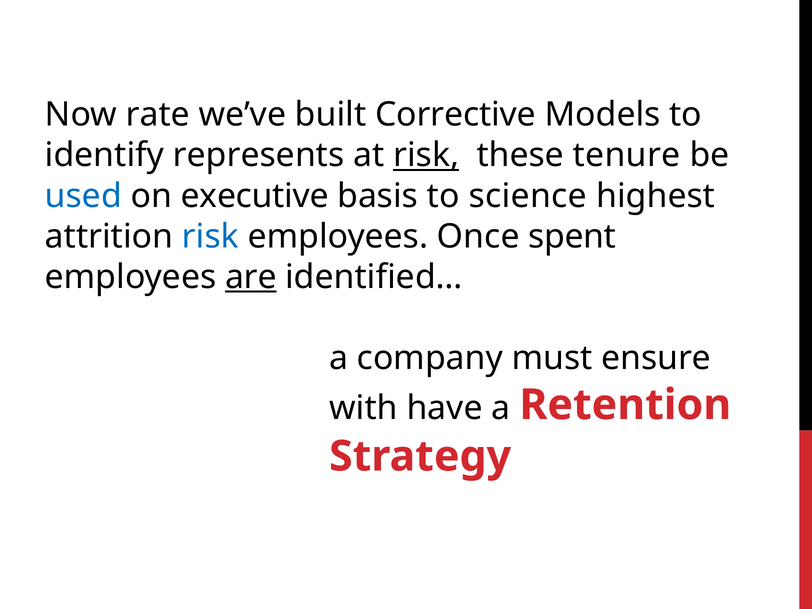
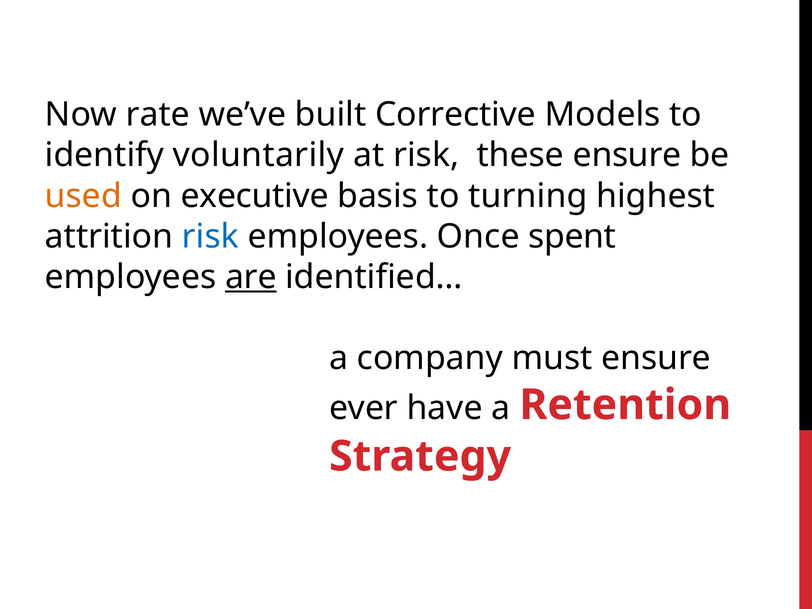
represents: represents -> voluntarily (258, 155)
risk underline: present -> none (426, 155)
these tenure: tenure -> ensure (627, 155)
used colour: blue -> orange (83, 196)
science: science -> turning (528, 196)
with: with -> ever (363, 408)
